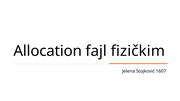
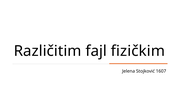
Allocation: Allocation -> Različitim (48, 51)
